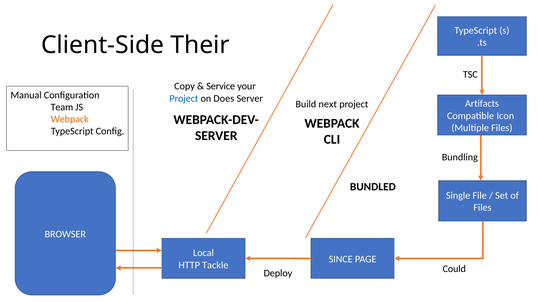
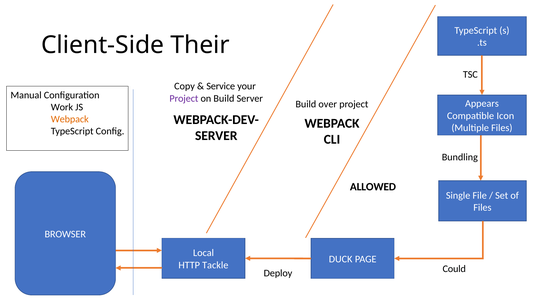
Project colour: blue -> purple (184, 99)
on Does: Does -> Build (224, 99)
Artifacts: Artifacts -> Appears (482, 104)
next: next -> over (328, 104)
Team: Team -> Work (62, 107)
BUNDLED: BUNDLED -> ALLOWED (373, 187)
SINCE: SINCE -> DUCK (341, 260)
